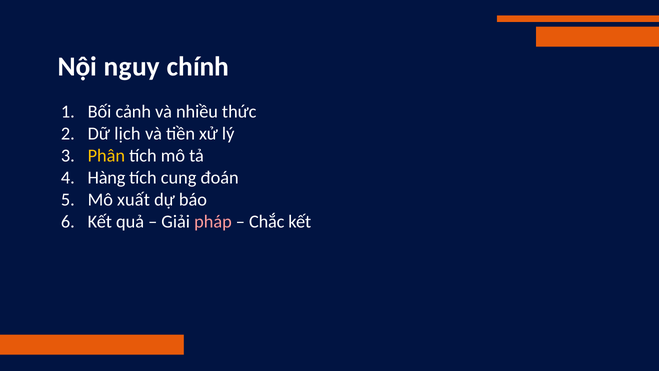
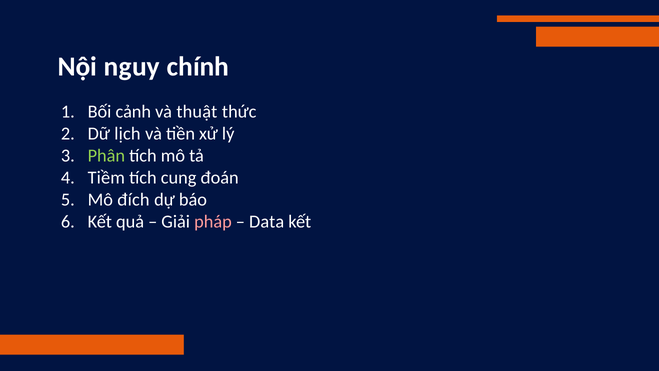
nhiều: nhiều -> thuật (197, 112)
Phân colour: yellow -> light green (106, 156)
Hàng: Hàng -> Tiềm (106, 178)
xuất: xuất -> đích (133, 200)
Chắc: Chắc -> Data (267, 222)
